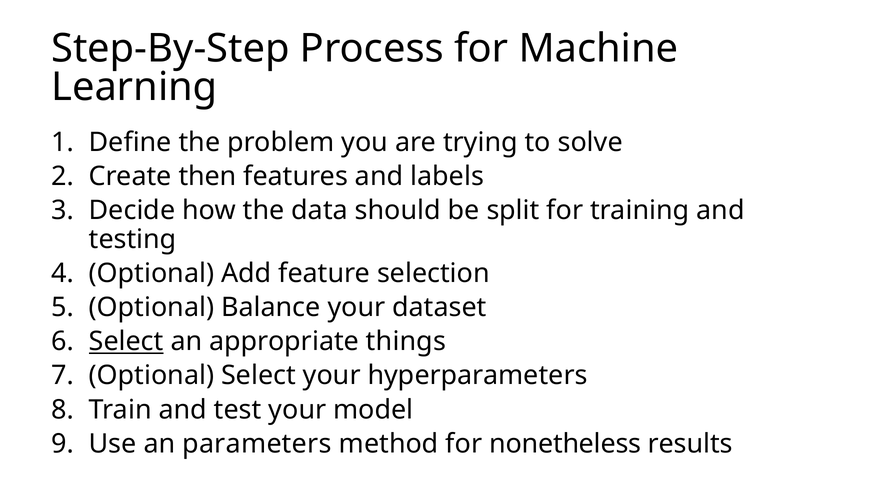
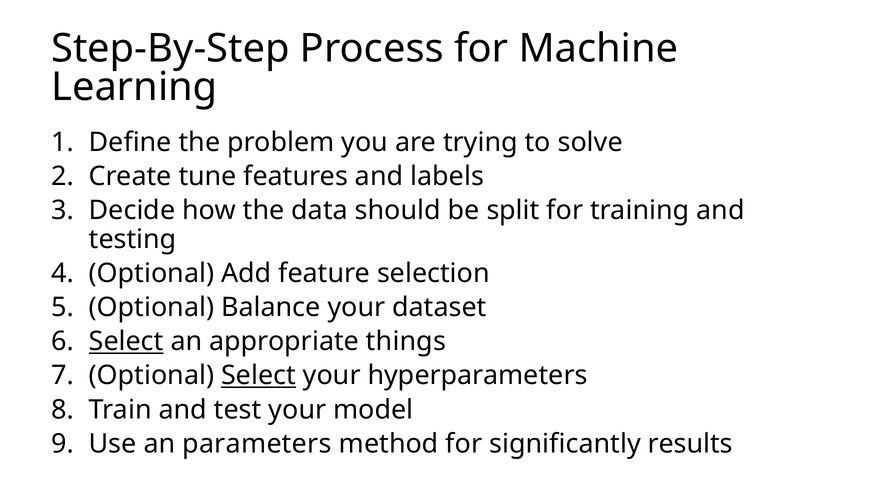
then: then -> tune (208, 176)
Select underline: none -> present (258, 376)
nonetheless: nonetheless -> significantly (565, 444)
